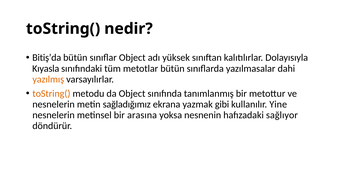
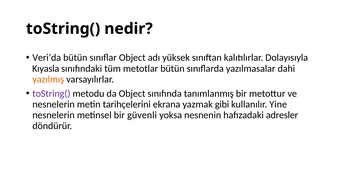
Bitiş’da: Bitiş’da -> Veri’da (47, 58)
toString( colour: orange -> purple (51, 93)
sağladığımız: sağladığımız -> tarihçelerini (127, 104)
arasına: arasına -> güvenli (142, 115)
sağlıyor: sağlıyor -> adresler (282, 115)
